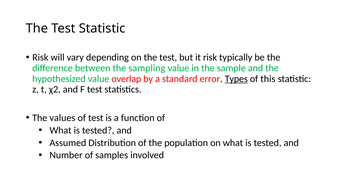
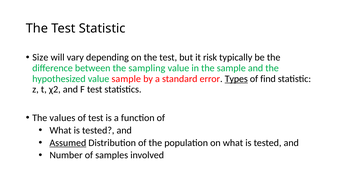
Risk: Risk -> Size (40, 57)
value overlap: overlap -> sample (126, 79)
this: this -> find (268, 79)
Assumed underline: none -> present (68, 143)
